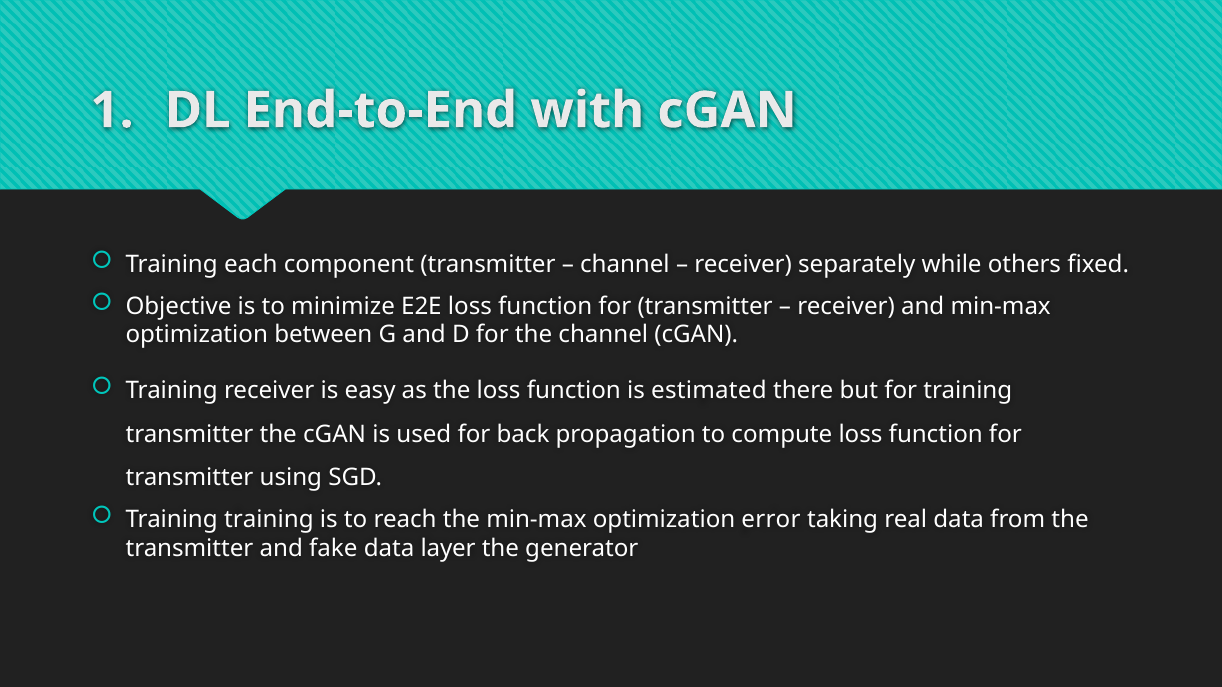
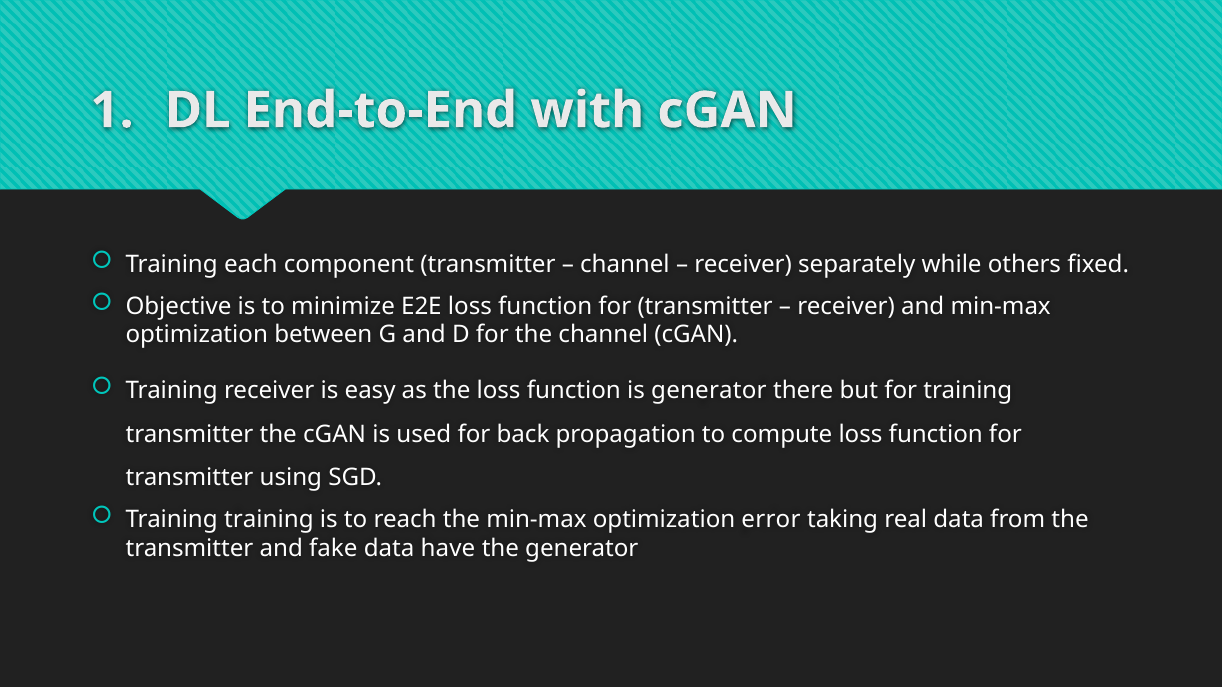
is estimated: estimated -> generator (709, 391)
layer: layer -> have (448, 548)
